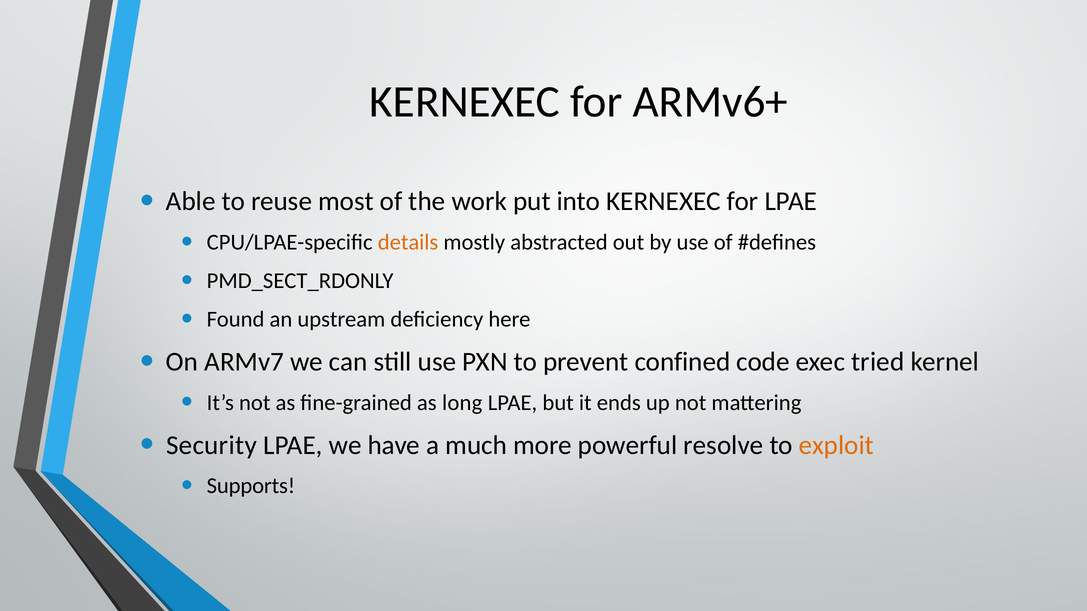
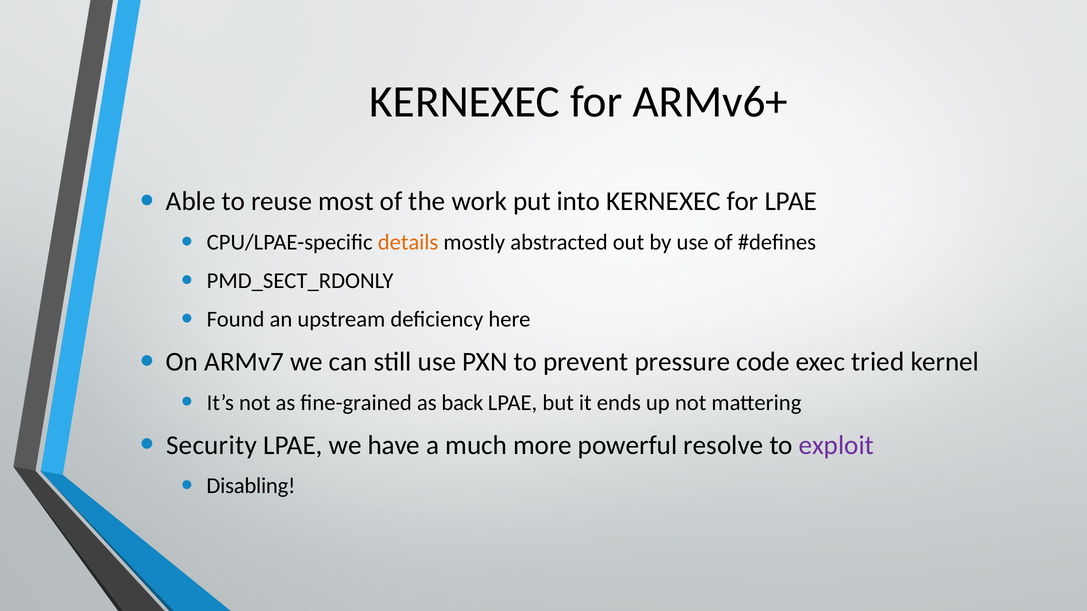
confined: confined -> pressure (682, 362)
long: long -> back (462, 403)
exploit colour: orange -> purple (836, 445)
Supports: Supports -> Disabling (251, 486)
